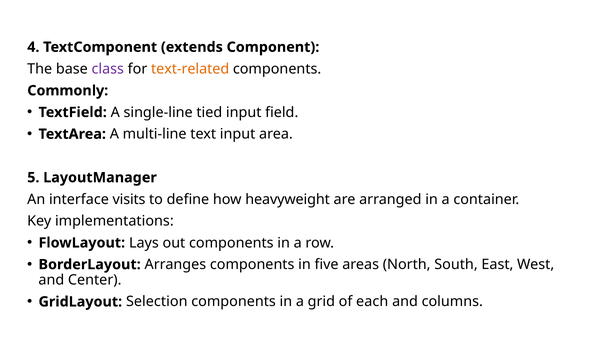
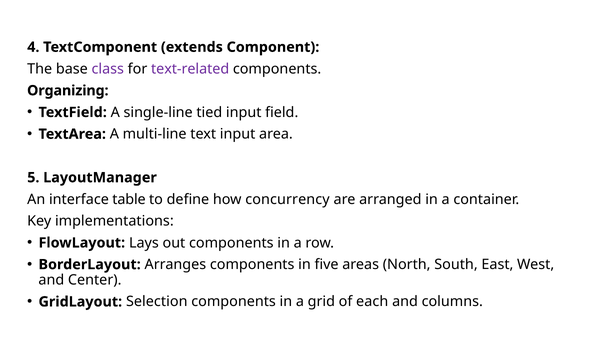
text-related colour: orange -> purple (190, 69)
Commonly: Commonly -> Organizing (68, 91)
visits: visits -> table (129, 200)
heavyweight: heavyweight -> concurrency (287, 200)
